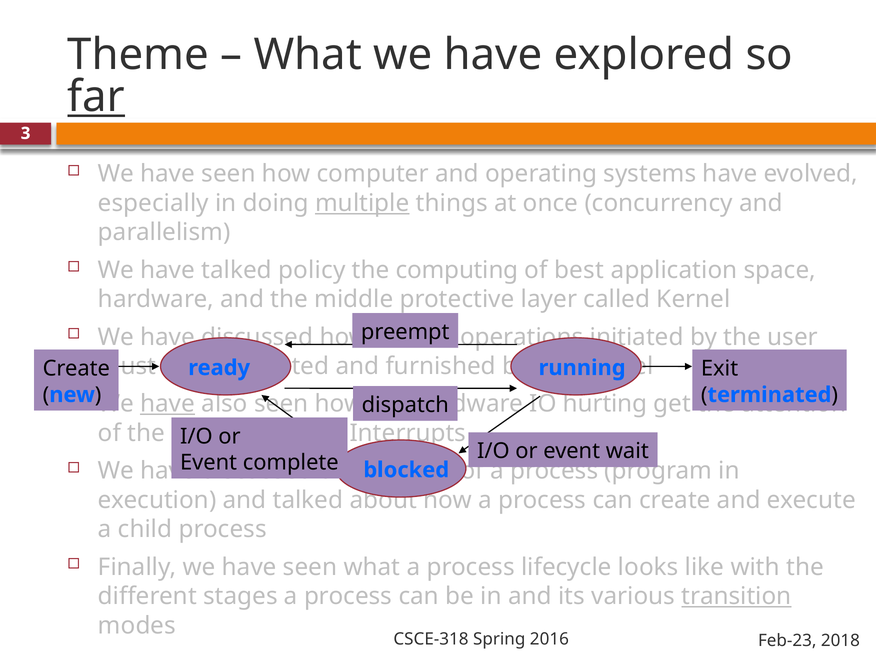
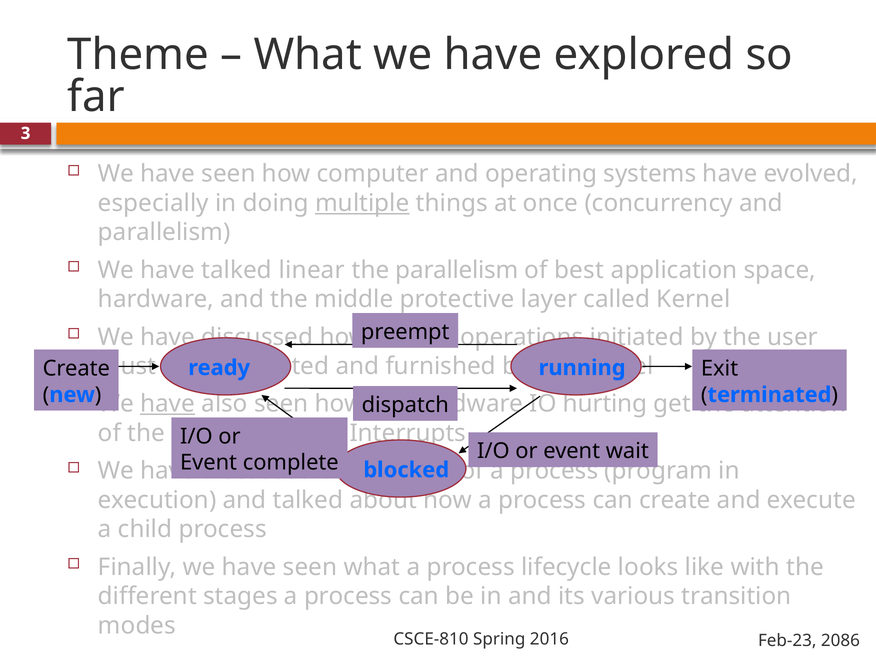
far underline: present -> none (96, 97)
policy: policy -> linear (312, 270)
the computing: computing -> parallelism (457, 270)
transition underline: present -> none (736, 596)
CSCE-318: CSCE-318 -> CSCE-810 (431, 639)
2018: 2018 -> 2086 (840, 641)
